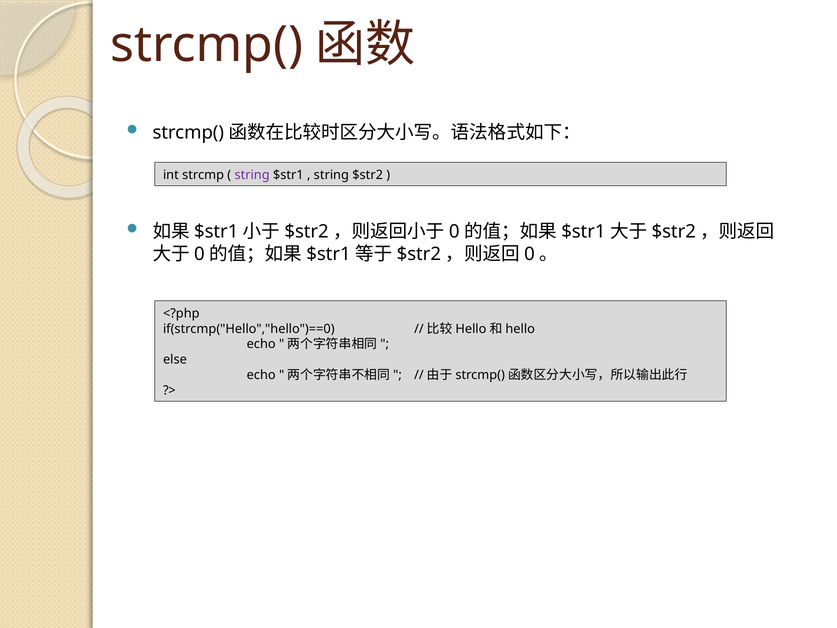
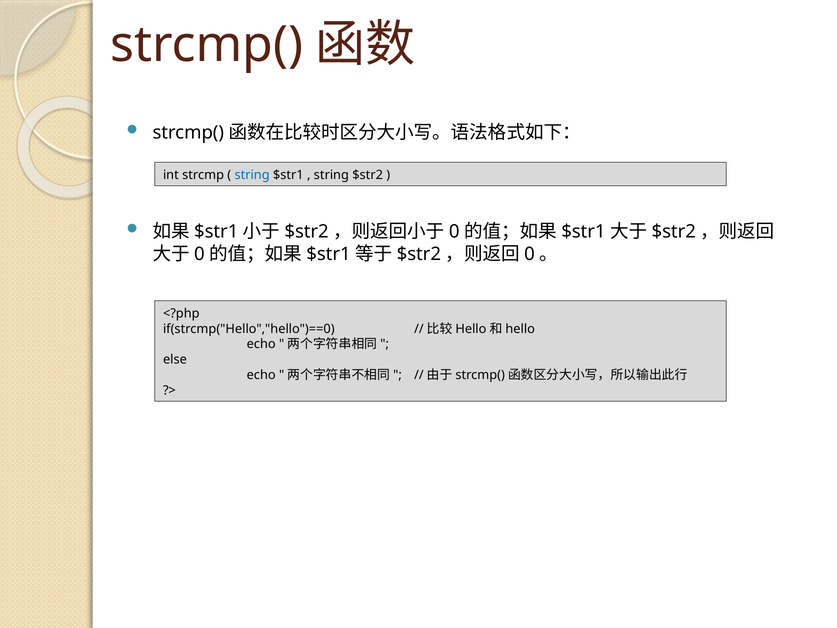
string colour: purple -> blue (252, 175)
